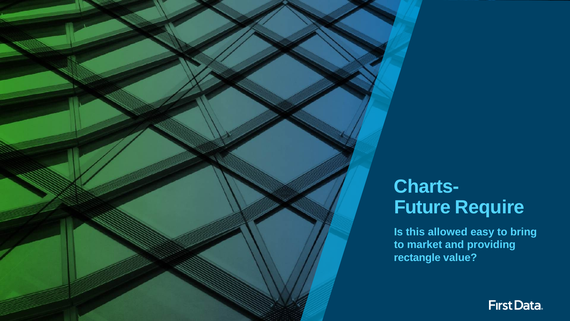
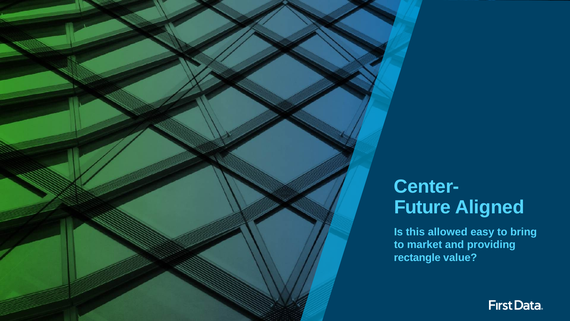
Charts-: Charts- -> Center- (427, 186)
Require: Require -> Aligned (490, 207)
